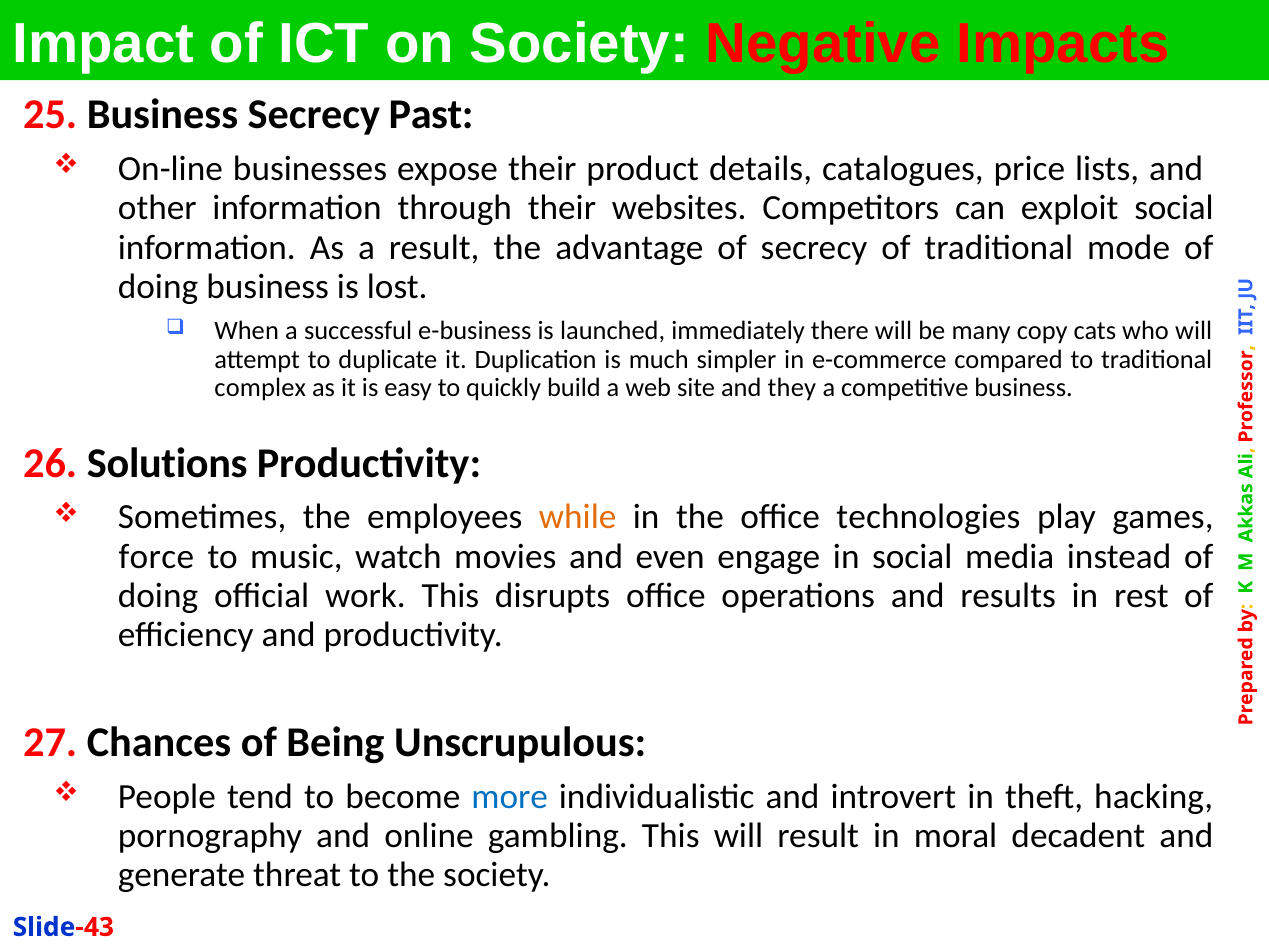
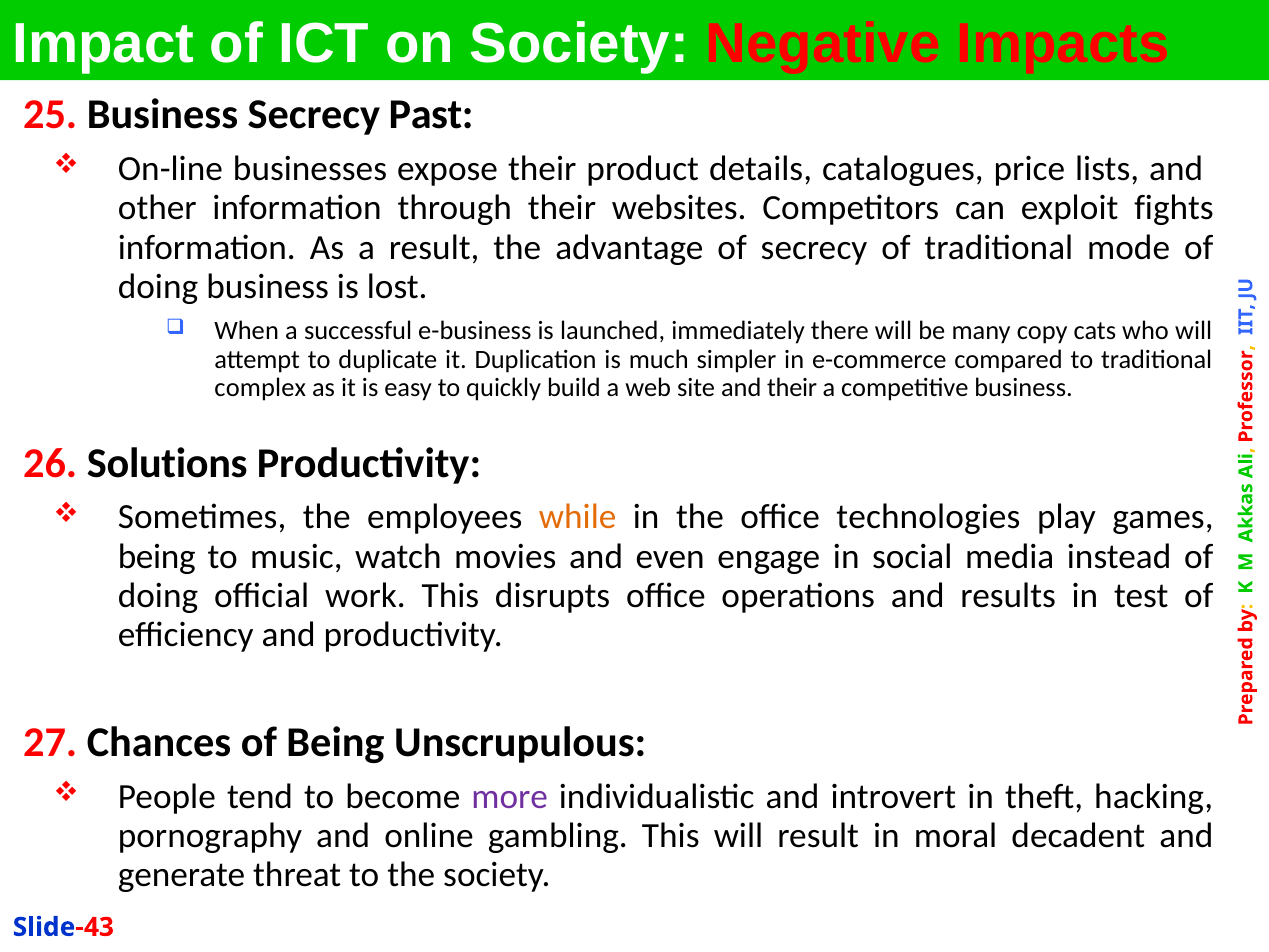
exploit social: social -> fights (1174, 208)
and they: they -> their (792, 388)
force: force -> being (157, 556)
rest: rest -> test (1141, 596)
more colour: blue -> purple (510, 796)
